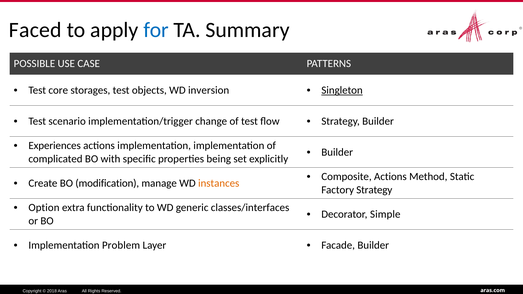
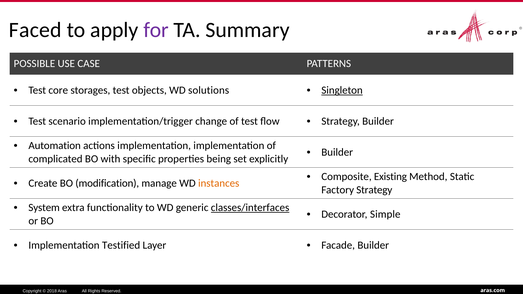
for colour: blue -> purple (156, 30)
inversion: inversion -> solutions (209, 90)
Experiences: Experiences -> Automation (55, 146)
Composite Actions: Actions -> Existing (390, 177)
Option: Option -> System (44, 208)
classes/interfaces underline: none -> present (250, 208)
Problem: Problem -> Testified (121, 245)
